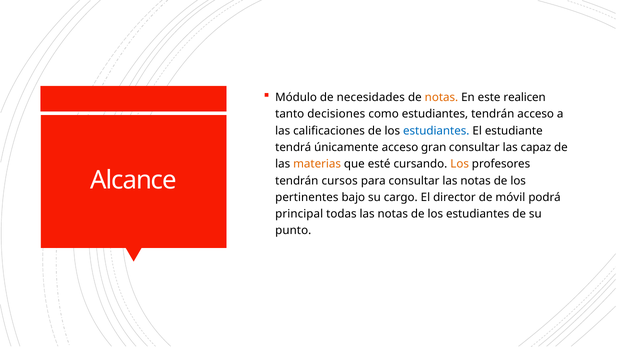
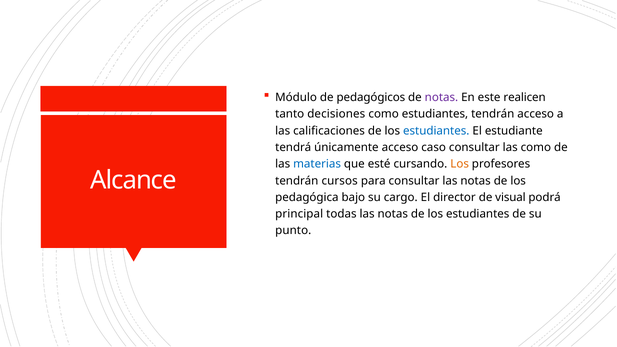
necesidades: necesidades -> pedagógicos (371, 97)
notas colour: orange -> purple (441, 97)
gran: gran -> caso (434, 147)
las capaz: capaz -> como (536, 147)
materias colour: orange -> blue (317, 164)
pertinentes: pertinentes -> pedagógica (307, 197)
móvil: móvil -> visual (510, 197)
